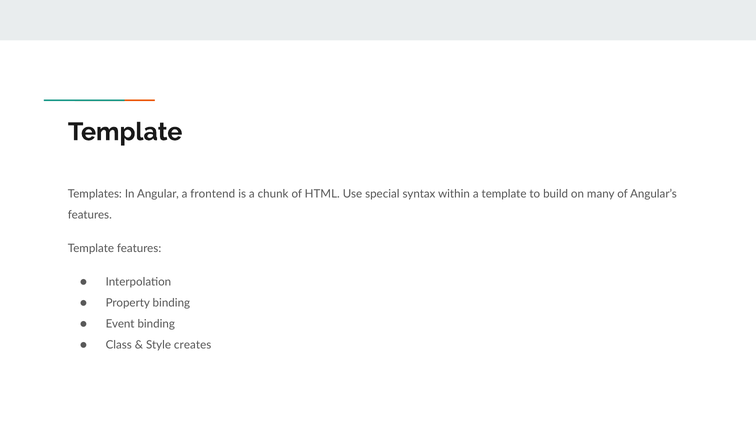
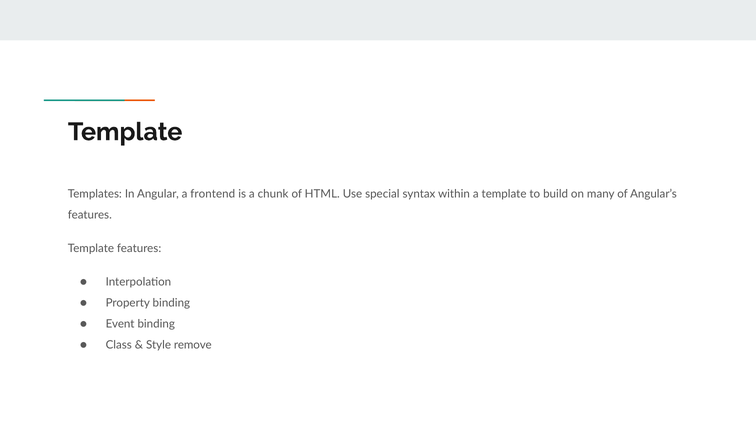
creates: creates -> remove (193, 345)
